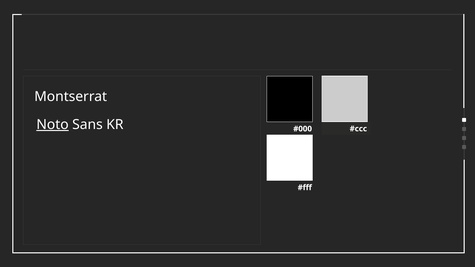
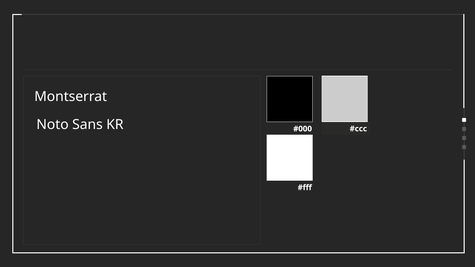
Noto underline: present -> none (53, 125)
